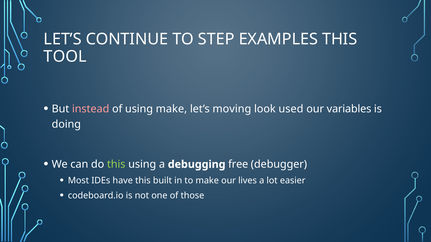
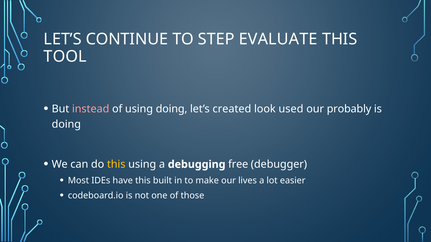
EXAMPLES: EXAMPLES -> EVALUATE (278, 39)
using make: make -> doing (172, 109)
moving: moving -> created (232, 109)
variables: variables -> probably (349, 109)
this colour: light green -> yellow (116, 165)
